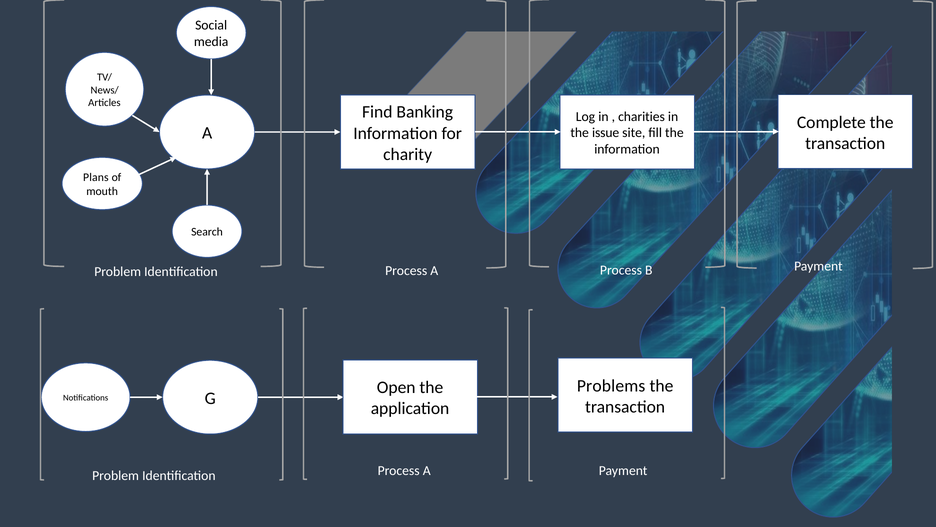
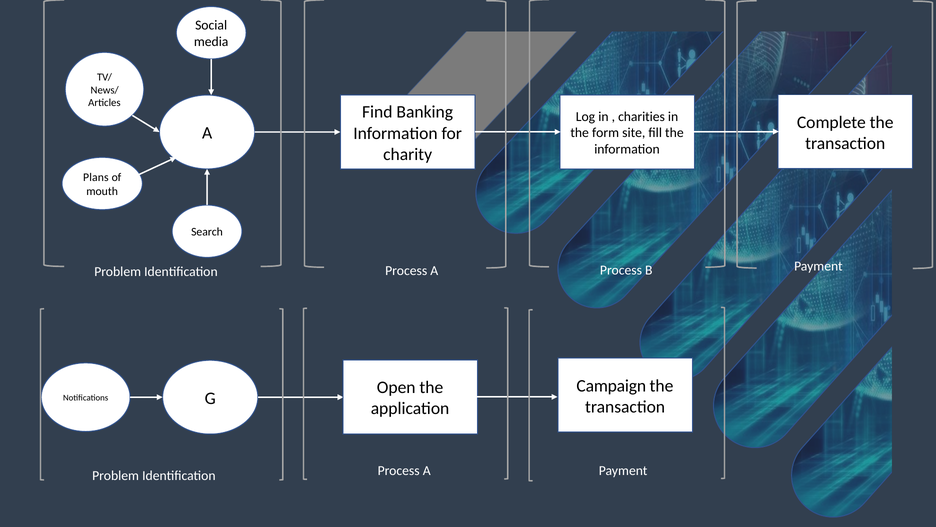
issue: issue -> form (606, 133)
Problems: Problems -> Campaign (611, 385)
